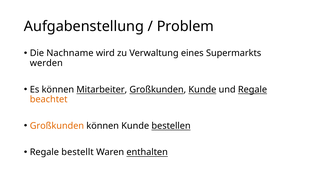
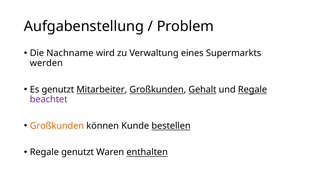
Es können: können -> genutzt (58, 89)
Großkunden Kunde: Kunde -> Gehalt (202, 89)
beachtet colour: orange -> purple (49, 99)
Regale bestellt: bestellt -> genutzt (78, 152)
